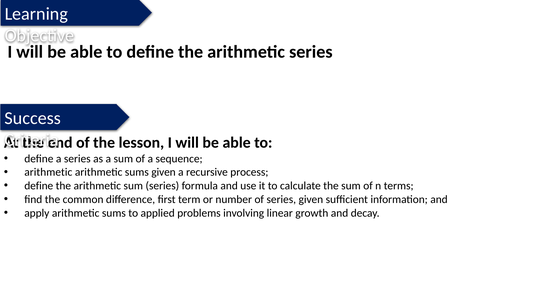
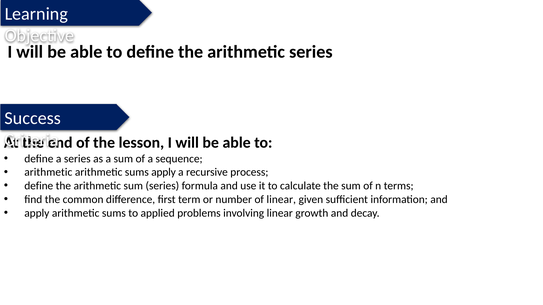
sums given: given -> apply (164, 173)
of series: series -> linear (281, 200)
